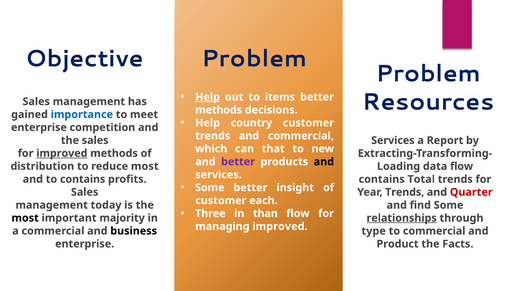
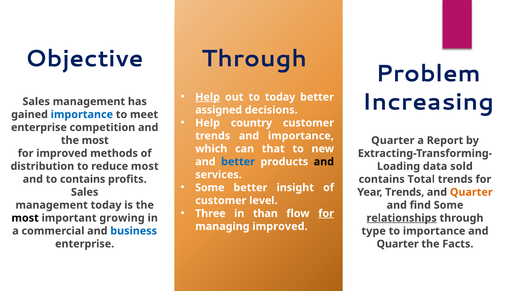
Problem: Problem -> Through (254, 59)
to items: items -> today (280, 97)
Resources: Resources -> Increasing (428, 102)
methods: methods -> assigned (219, 110)
and commercial: commercial -> importance (301, 136)
sales: sales -> most (95, 140)
Services: Services -> Quarter (393, 140)
improved underline: present -> none (62, 153)
better colour: purple -> blue (238, 162)
data flow: flow -> sold (461, 166)
Quarter colour: red -> orange (471, 192)
each: each -> level (263, 200)
for underline: none -> present (326, 213)
majority: majority -> growing (122, 218)
business colour: black -> blue (134, 231)
to commercial: commercial -> importance (434, 231)
Product: Product -> Quarter (398, 244)
